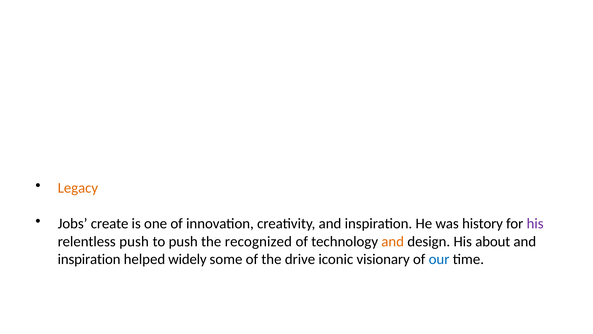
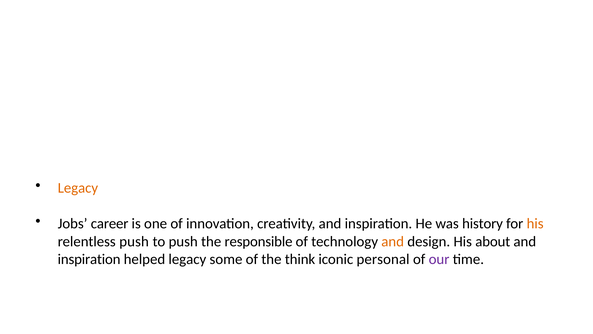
create: create -> career (110, 223)
his colour: purple -> orange (535, 223)
recognized: recognized -> responsible (259, 241)
helped widely: widely -> legacy (187, 259)
drive: drive -> think (300, 259)
visionary: visionary -> personal (383, 259)
our colour: blue -> purple (439, 259)
